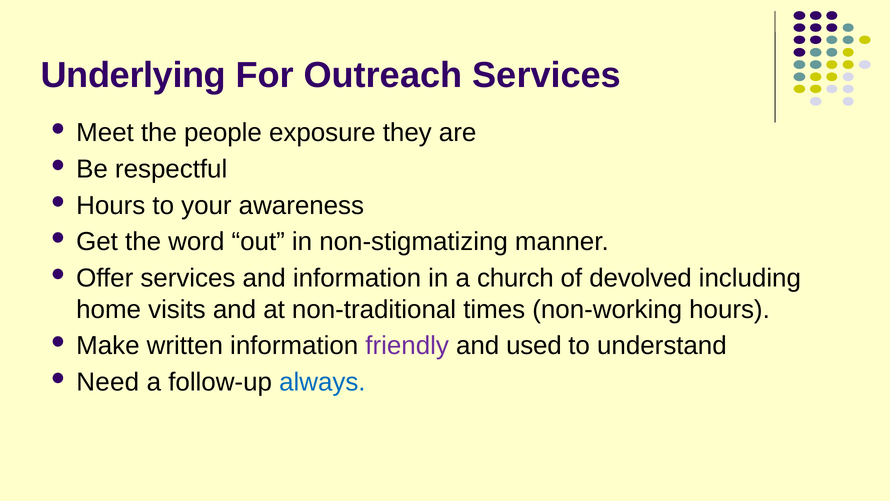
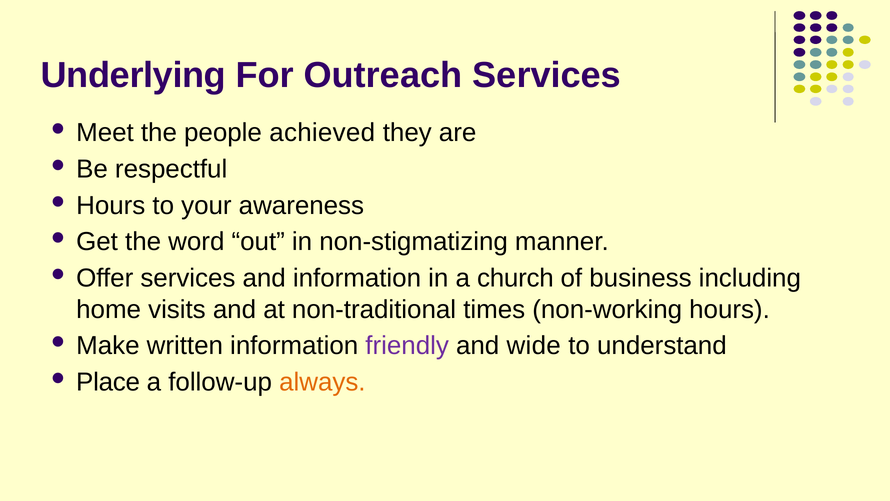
exposure: exposure -> achieved (322, 133)
devolved: devolved -> business (640, 278)
used: used -> wide (534, 346)
Need: Need -> Place (108, 382)
always colour: blue -> orange (322, 382)
